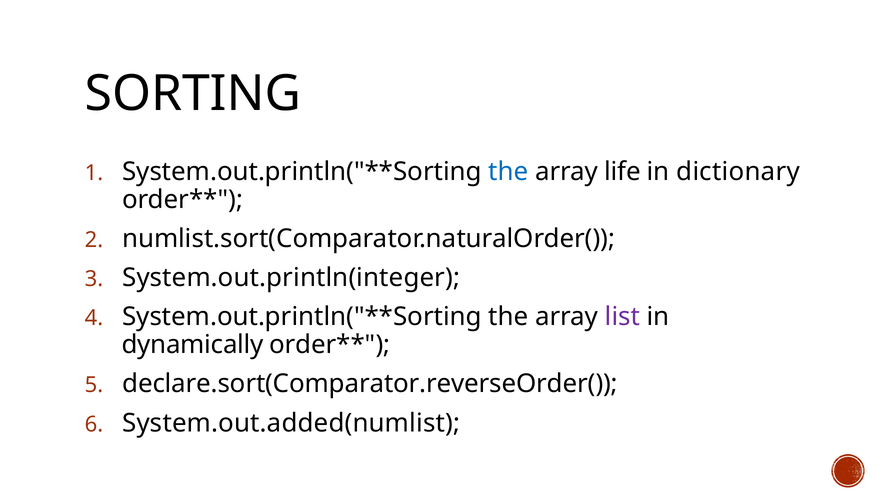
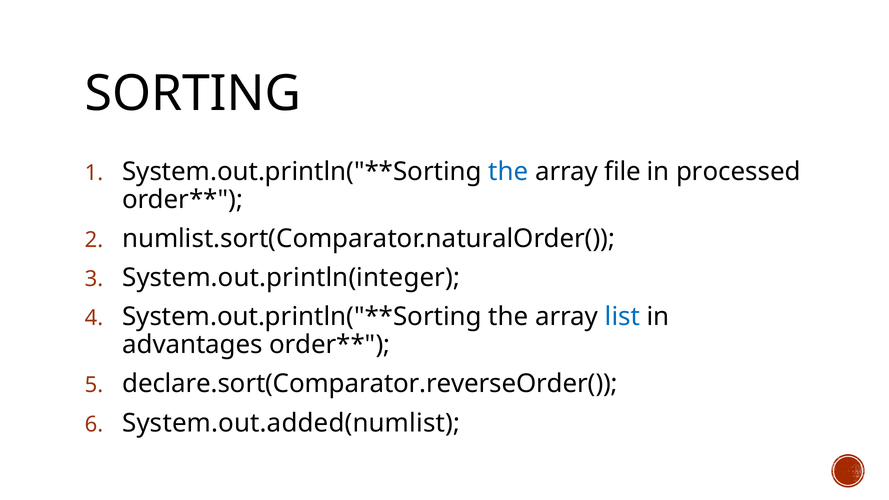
life: life -> file (623, 172)
dictionary: dictionary -> processed (738, 172)
list colour: purple -> blue (622, 317)
dynamically: dynamically -> advantages (192, 345)
